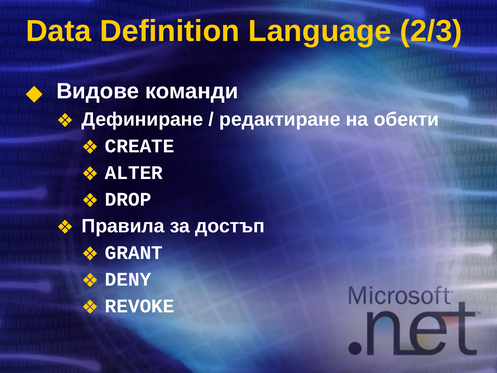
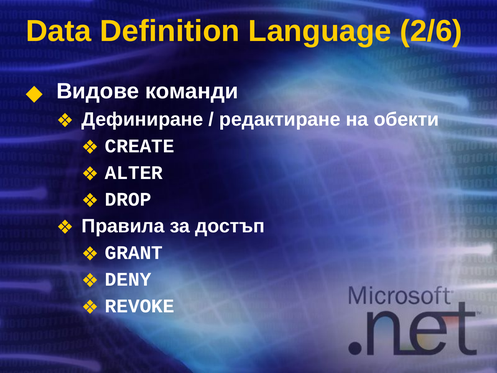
2/3: 2/3 -> 2/6 (431, 31)
